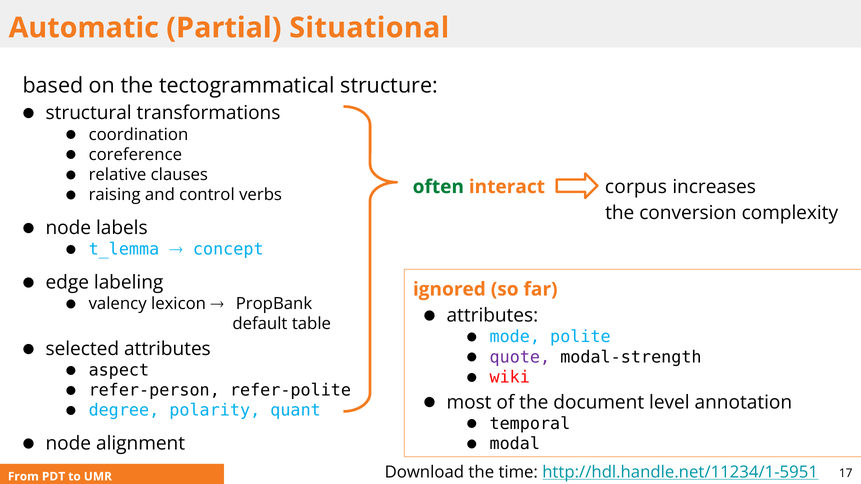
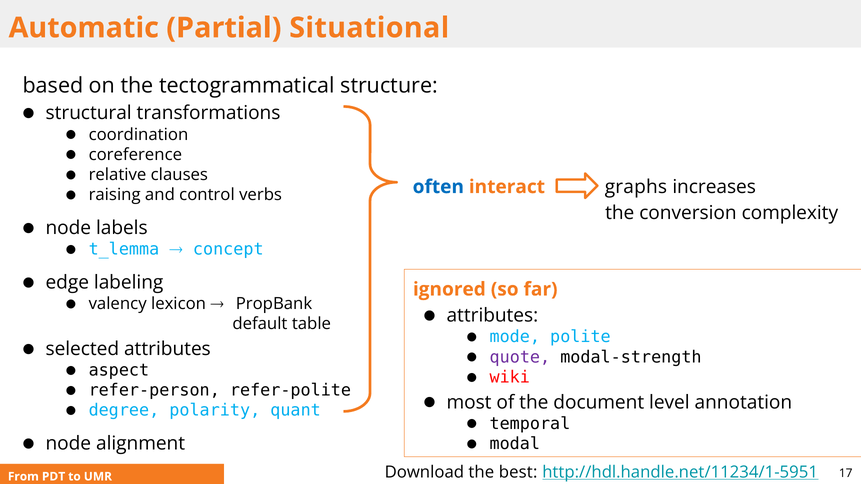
often colour: green -> blue (438, 187)
corpus: corpus -> graphs (636, 187)
time: time -> best (518, 473)
